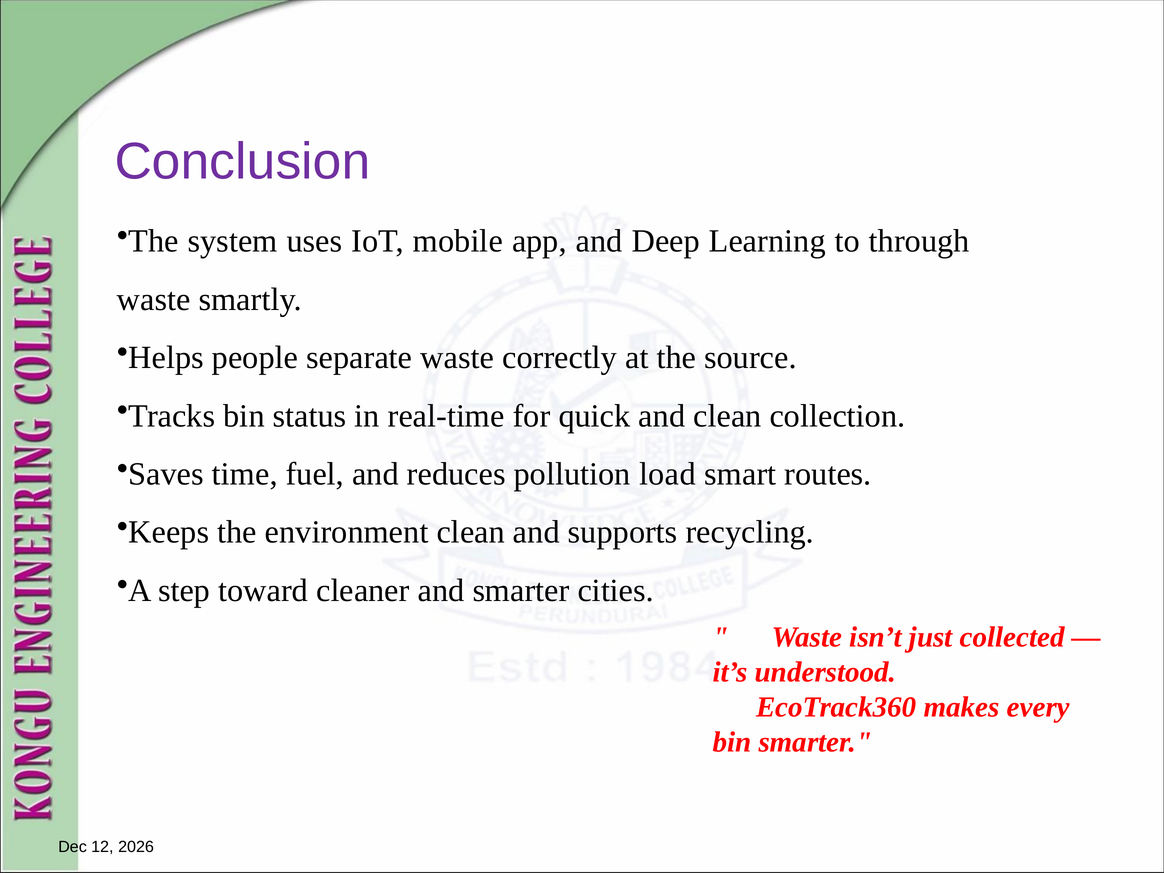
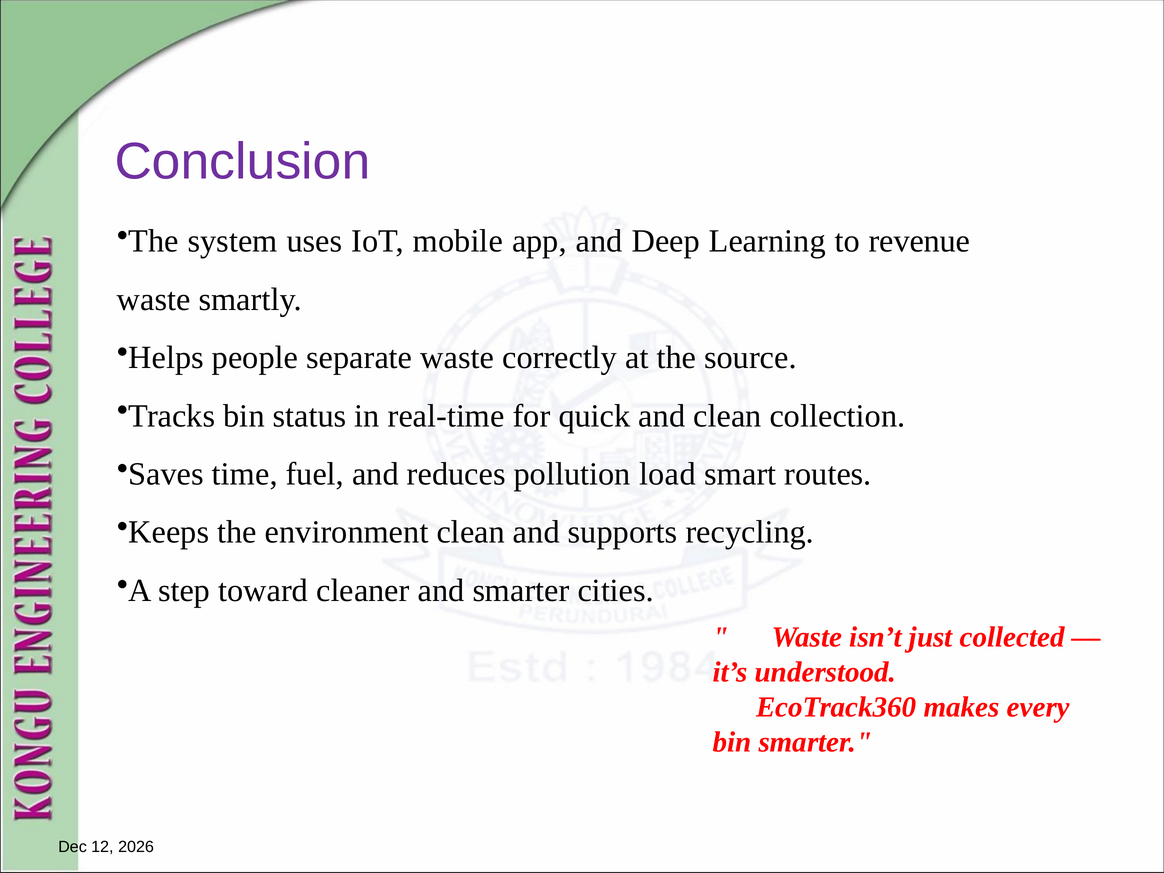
through: through -> revenue (919, 241)
